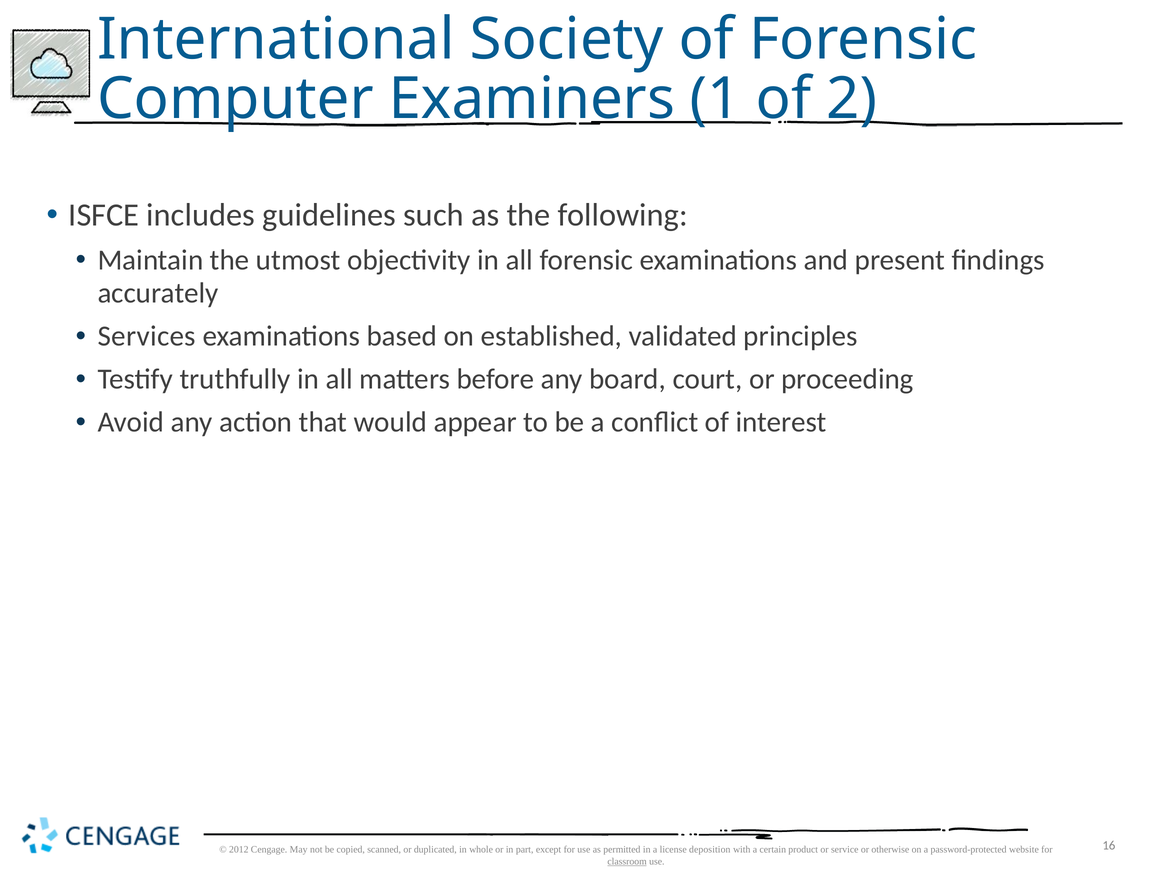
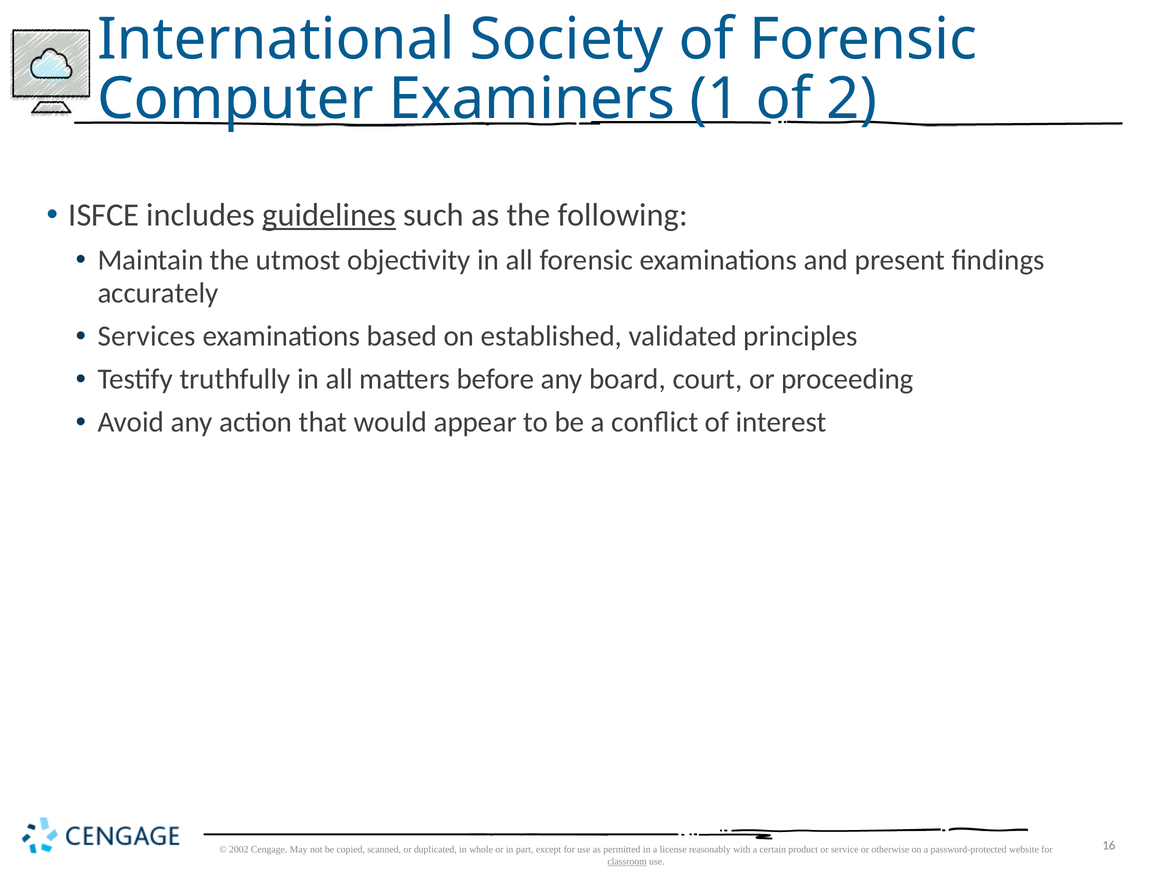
guidelines underline: none -> present (329, 215)
2012: 2012 -> 2002 (239, 849)
deposition: deposition -> reasonably (710, 849)
